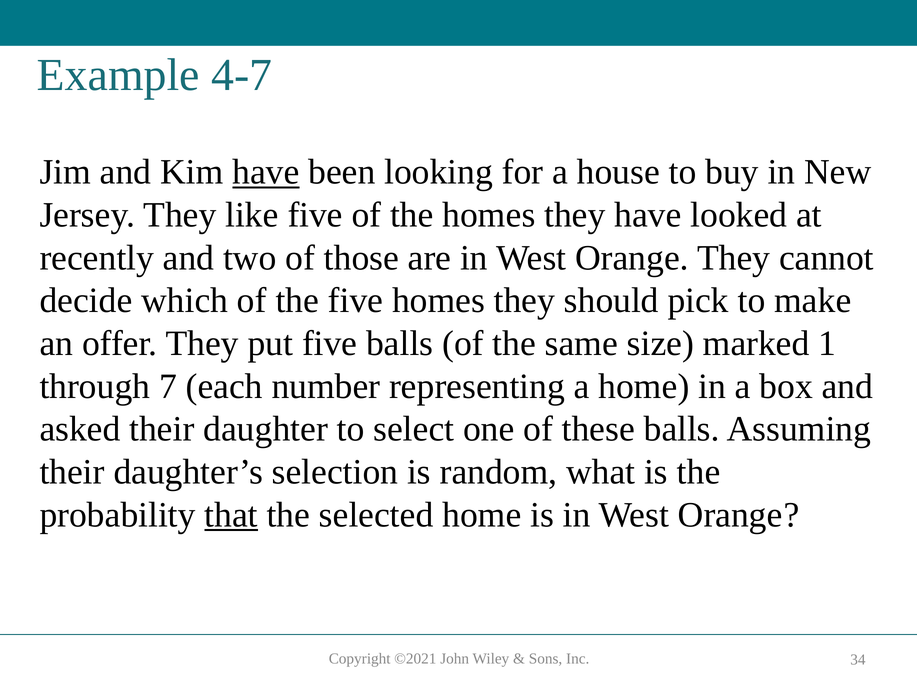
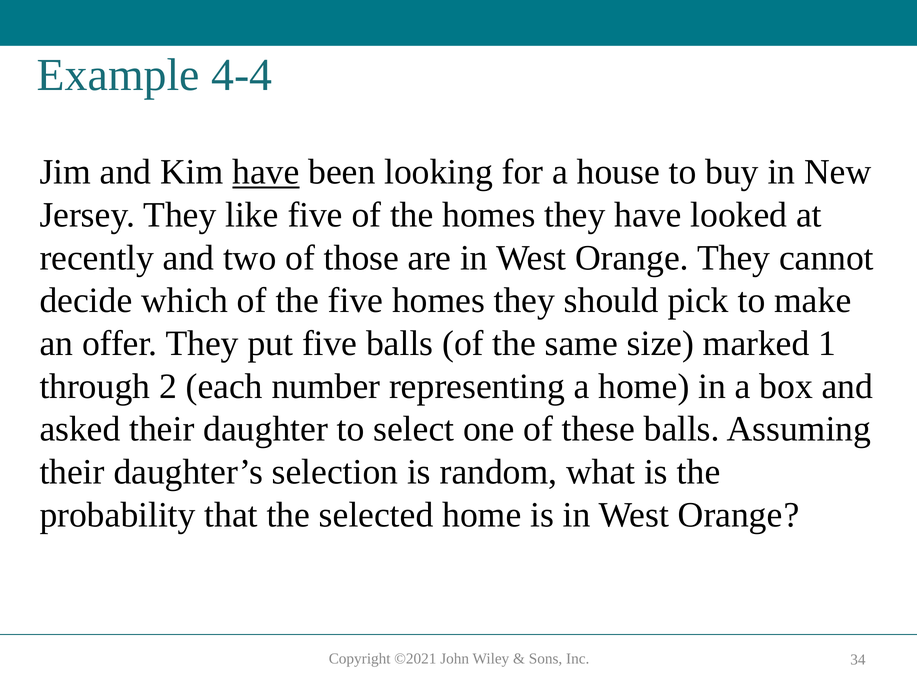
4-7: 4-7 -> 4-4 (242, 75)
7: 7 -> 2 (168, 386)
that underline: present -> none (231, 515)
